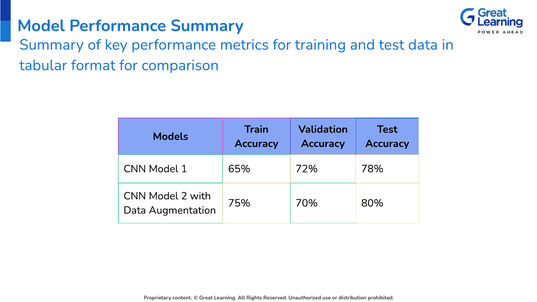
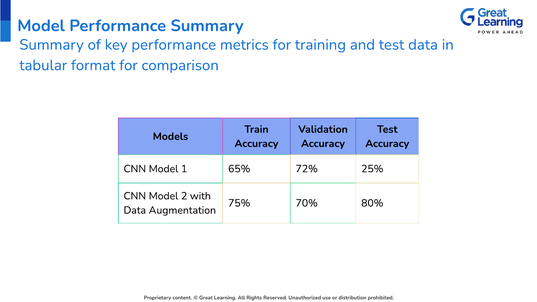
78%: 78% -> 25% (372, 169)
